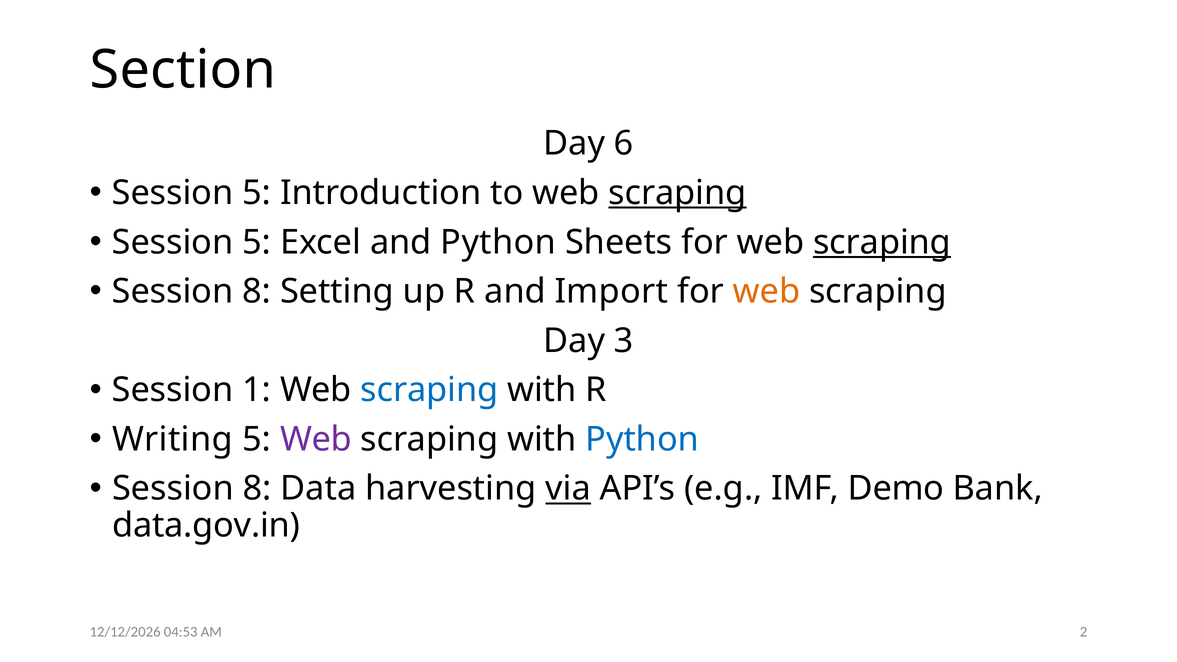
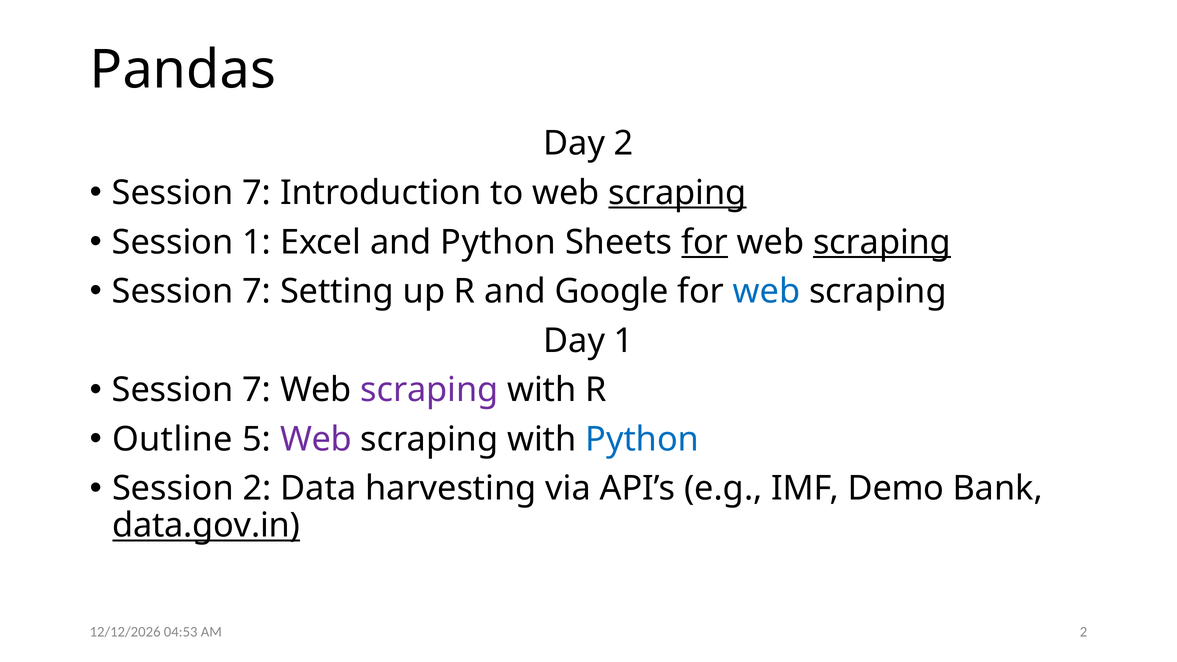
Section: Section -> Pandas (183, 70)
Day 6: 6 -> 2 (624, 144)
5: 5 -> 7 (257, 193)
5: 5 -> 1 (257, 242)
for underline: none -> present (705, 242)
8: 8 -> 7 (257, 292)
Import: Import -> Google (612, 292)
web colour: orange -> blue (767, 292)
Day 3: 3 -> 1 (624, 341)
1: 1 -> 7 (257, 390)
scraping colour: blue -> purple (429, 390)
Writing: Writing -> Outline (172, 439)
8: 8 -> 2 (257, 489)
via underline: present -> none (568, 489)
data.gov.in underline: none -> present (206, 526)
